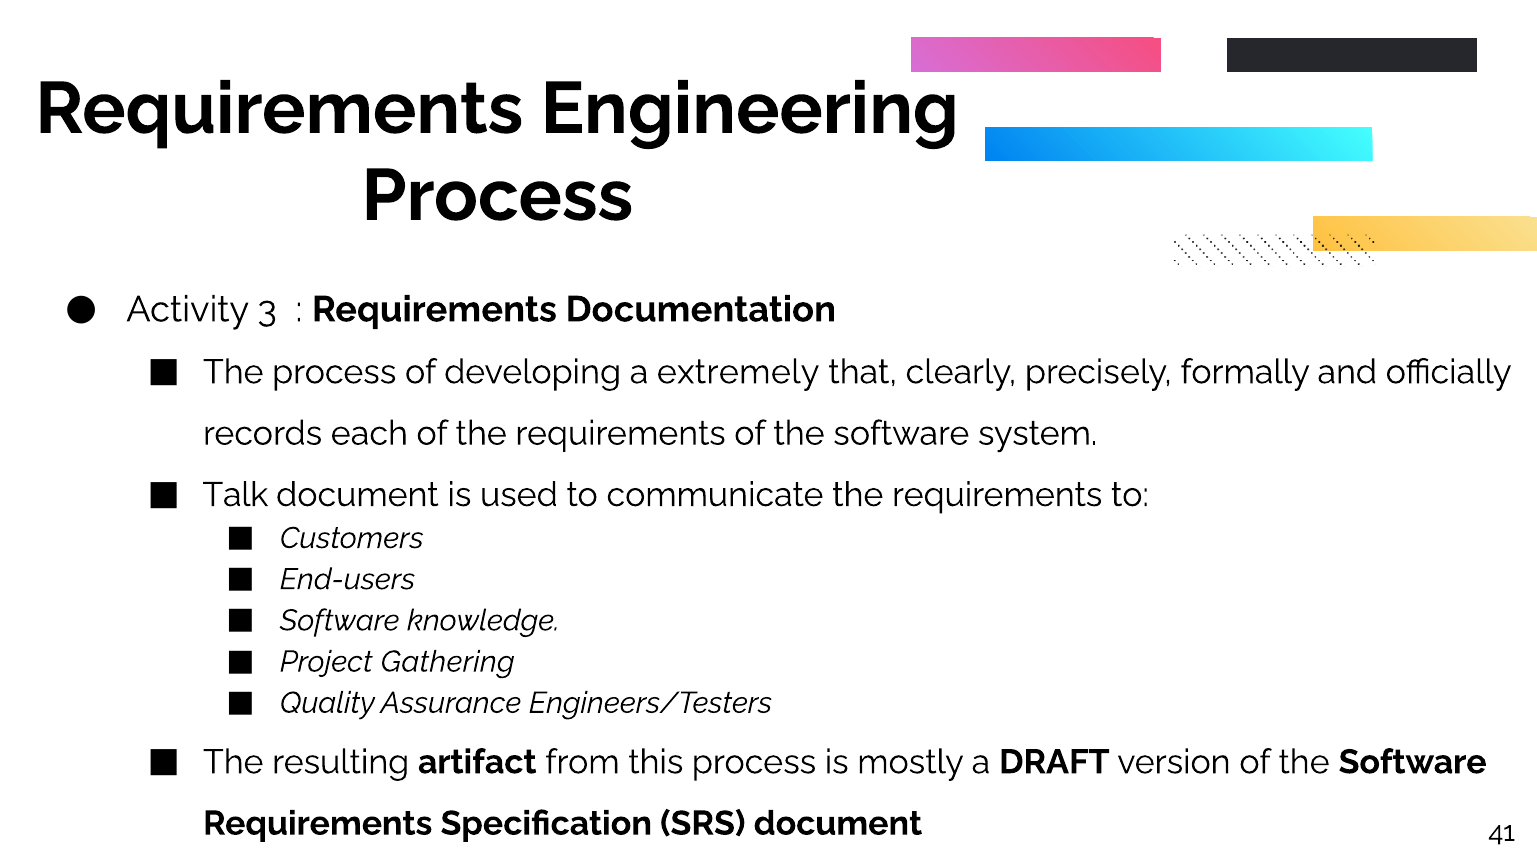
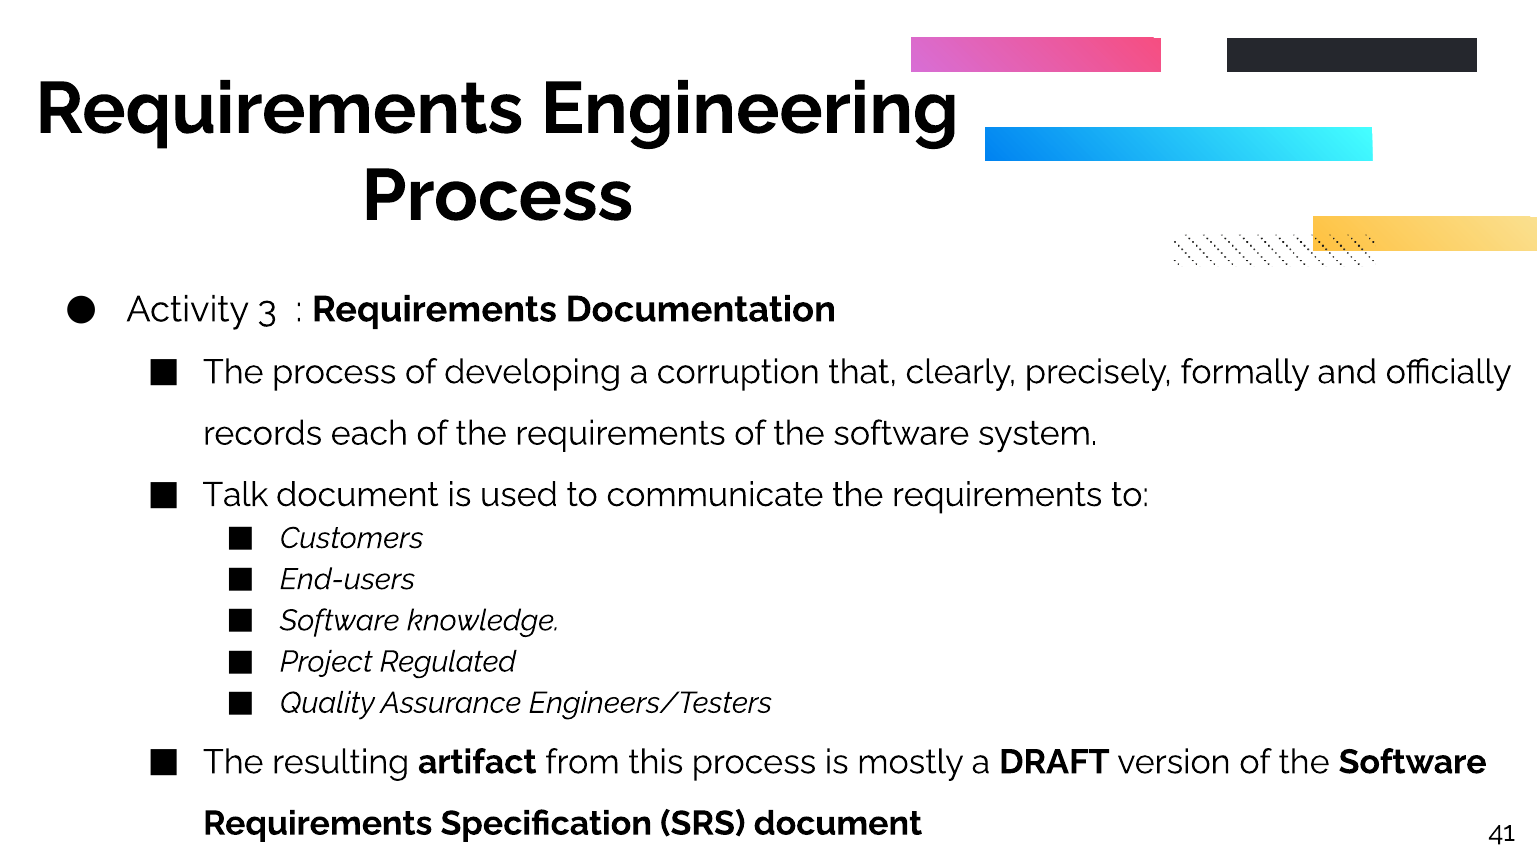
extremely: extremely -> corruption (738, 372)
Gathering: Gathering -> Regulated (448, 662)
